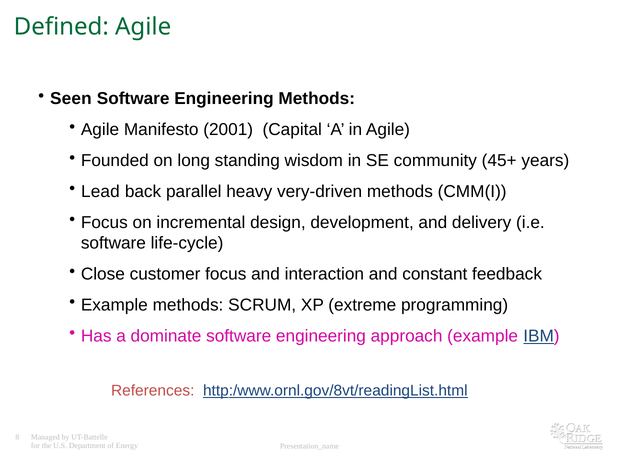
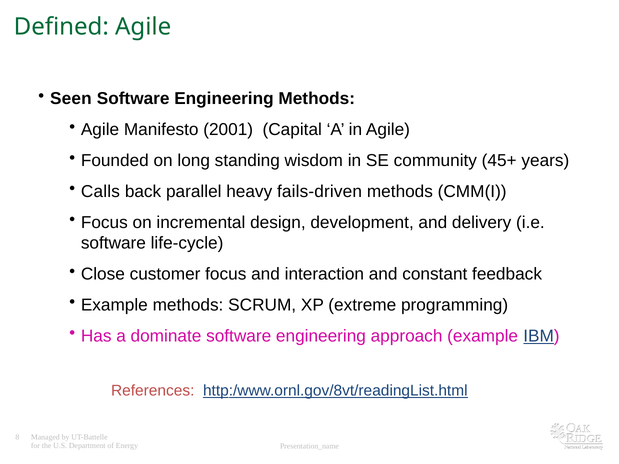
Lead: Lead -> Calls (100, 192)
very-driven: very-driven -> fails-driven (320, 192)
